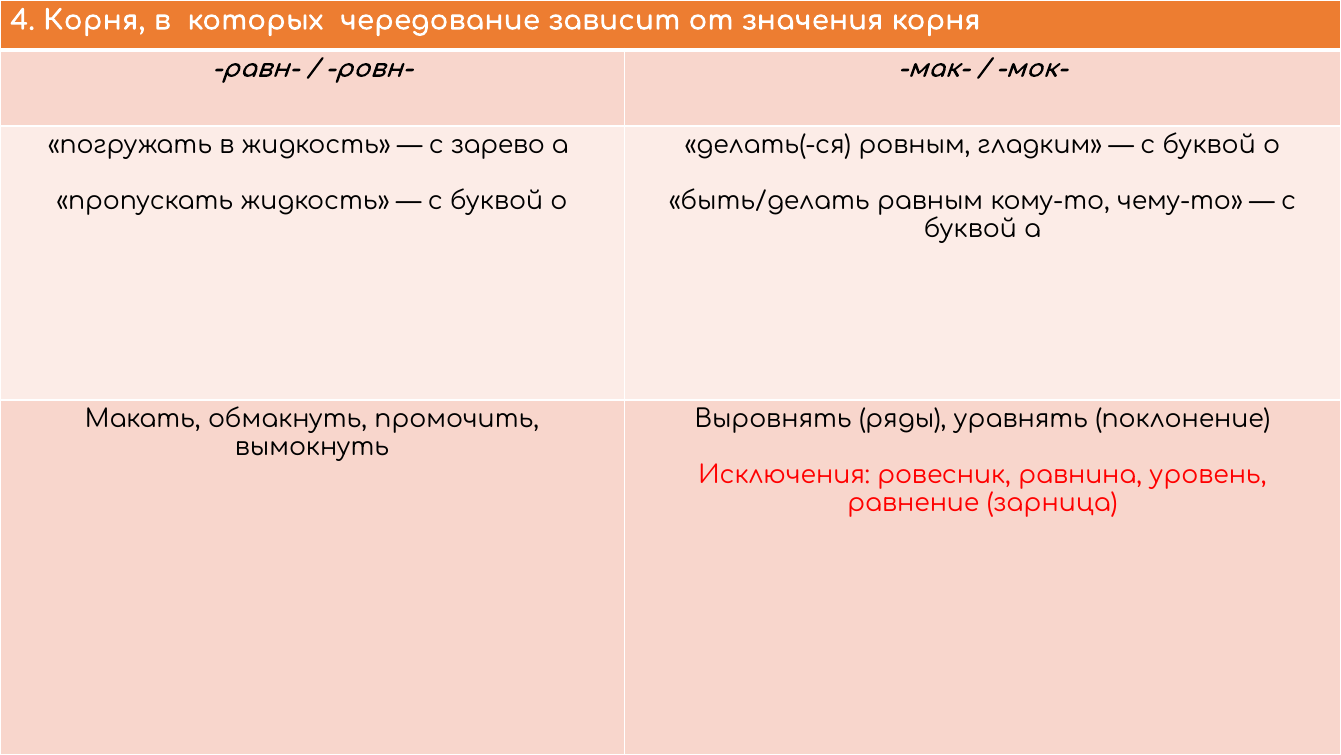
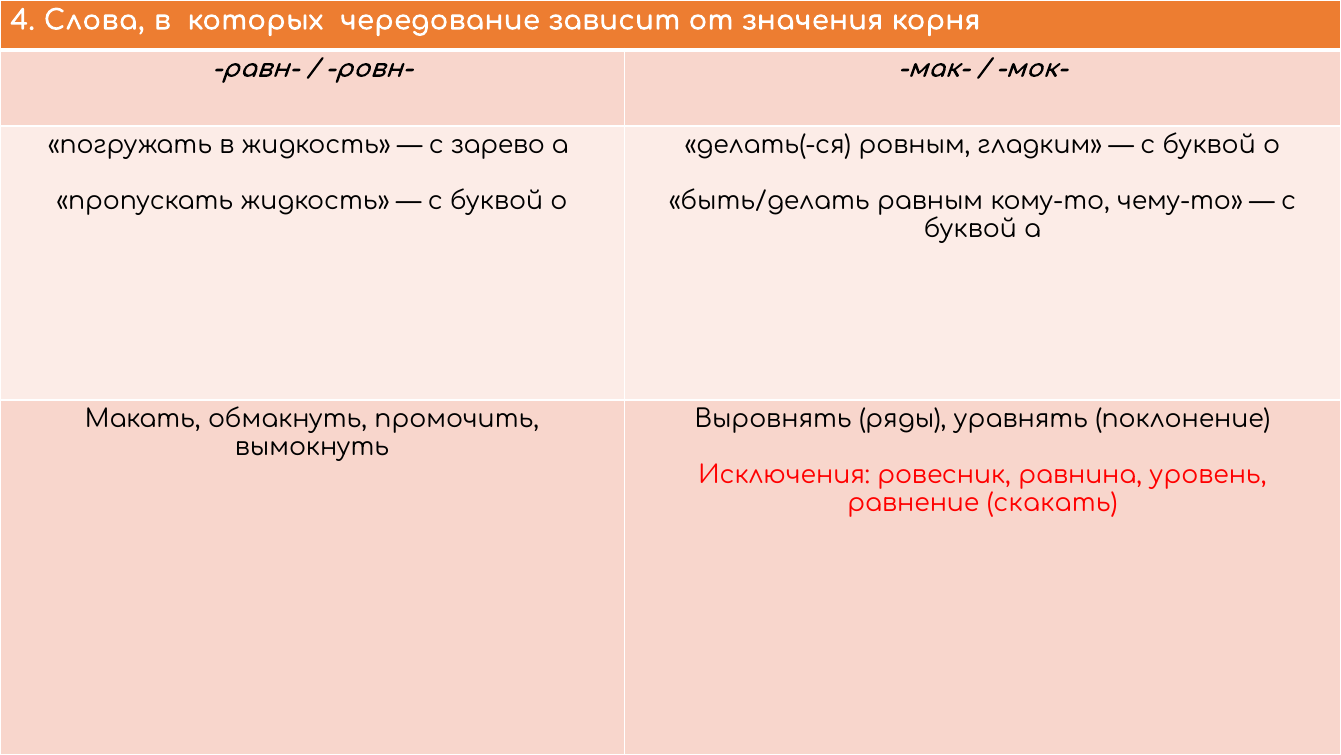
4 Корня: Корня -> Слова (94, 20)
зарница: зарница -> скакать (1052, 502)
